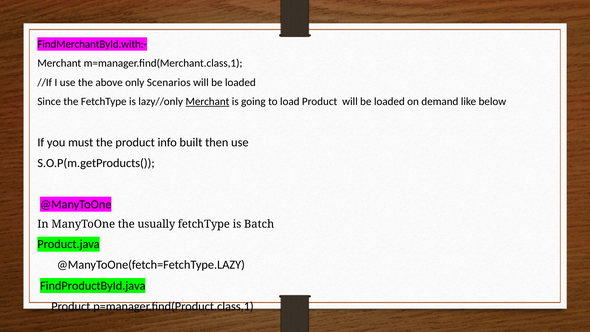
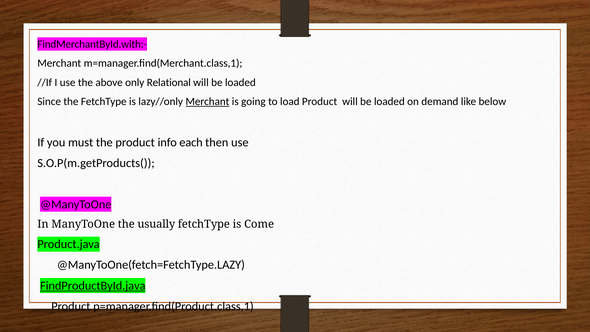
Scenarios: Scenarios -> Relational (169, 82)
built: built -> each (191, 142)
Batch: Batch -> Come (259, 224)
FindProductById.java underline: none -> present (93, 286)
